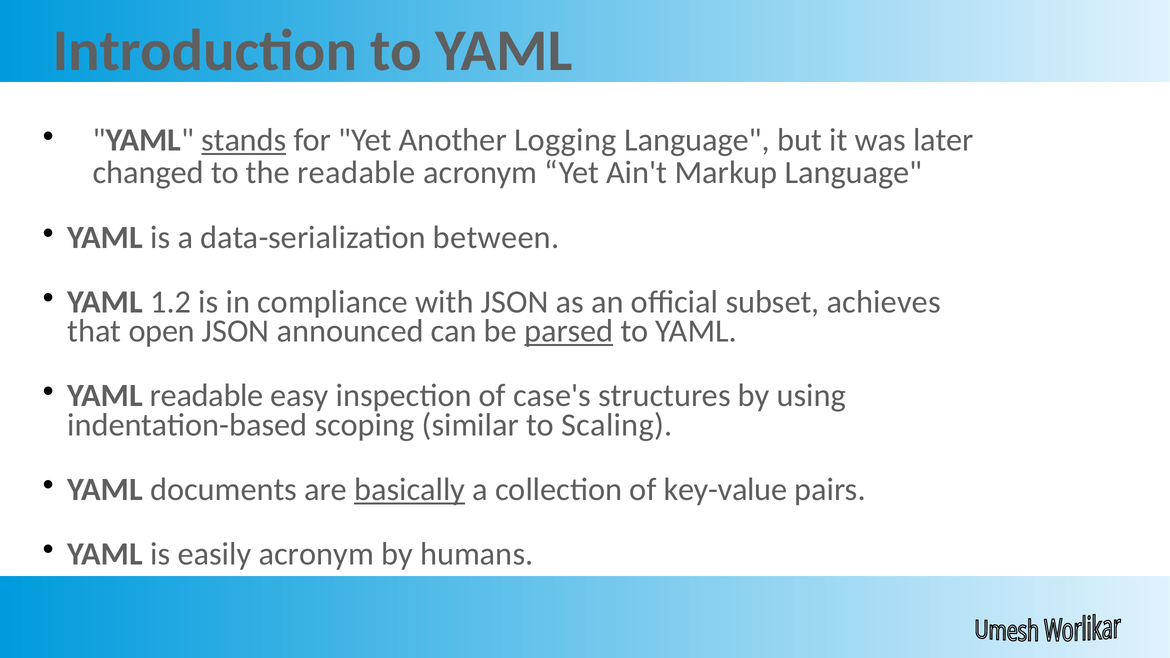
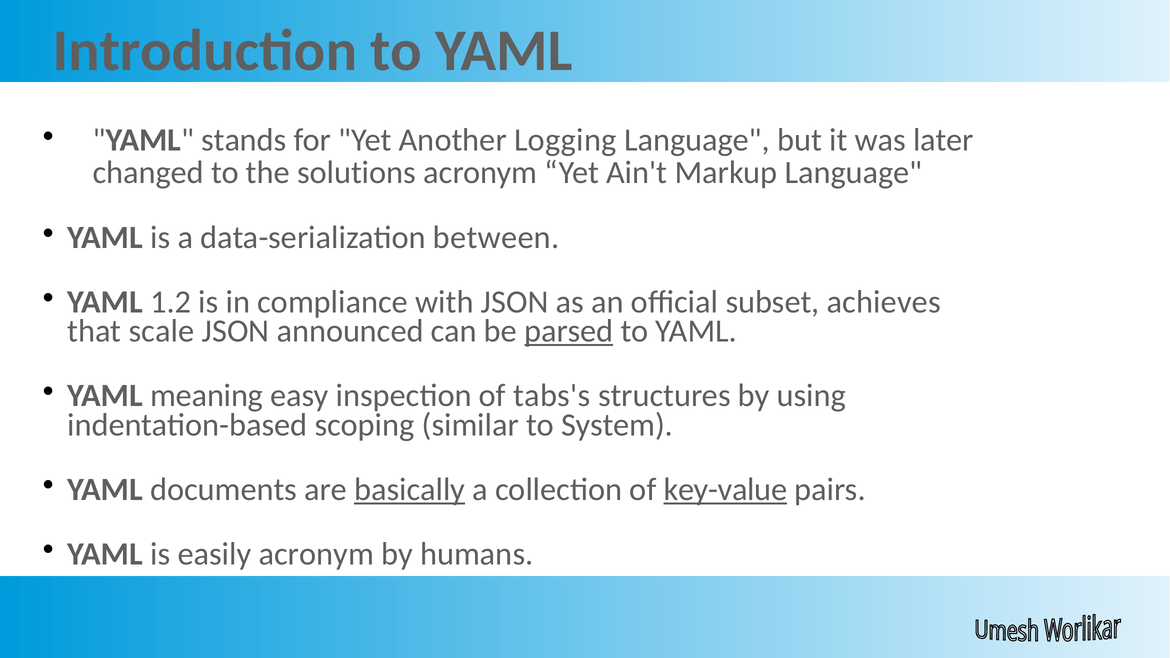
stands underline: present -> none (244, 140)
the readable: readable -> solutions (357, 172)
open: open -> scale (162, 331)
YAML readable: readable -> meaning (207, 396)
case's: case's -> tabs's (552, 396)
Scaling: Scaling -> System (617, 425)
key-value underline: none -> present (726, 490)
